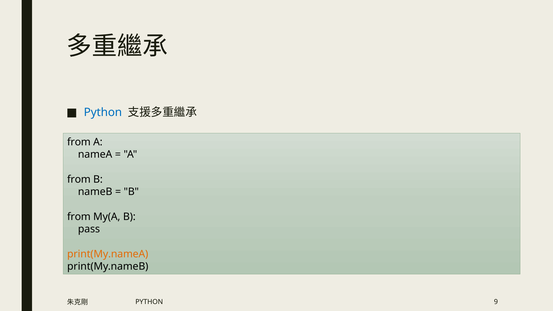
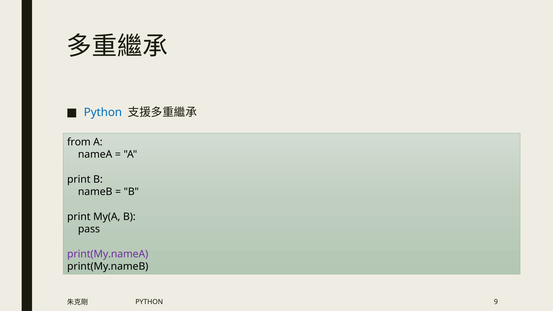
from: from -> print (79, 179)
from: from -> print (79, 217)
print(My.nameA colour: orange -> purple (108, 254)
